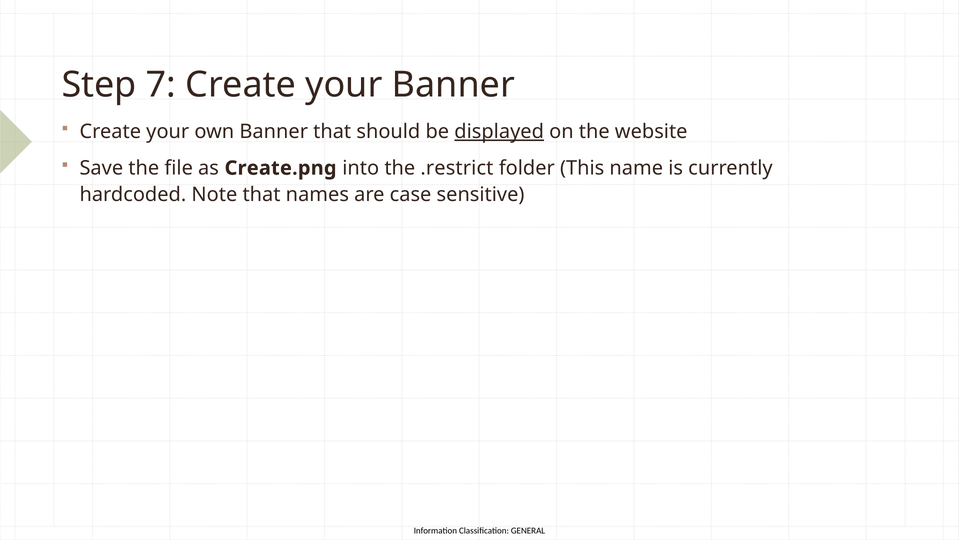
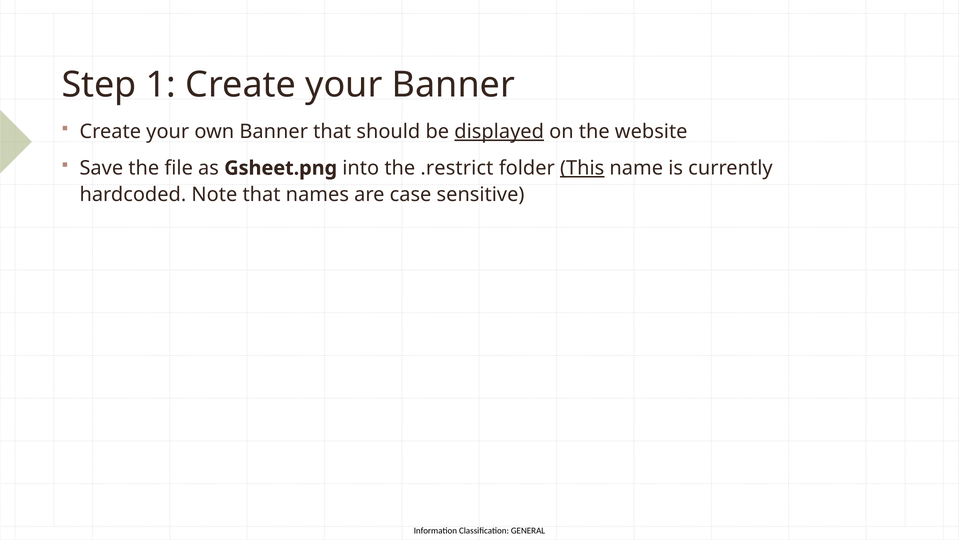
7: 7 -> 1 (161, 85)
Create.png: Create.png -> Gsheet.png (281, 168)
This underline: none -> present (582, 168)
